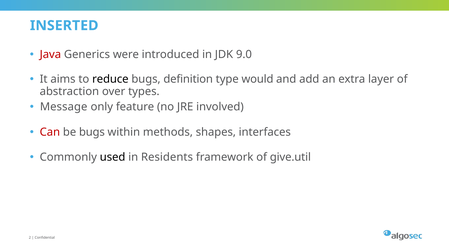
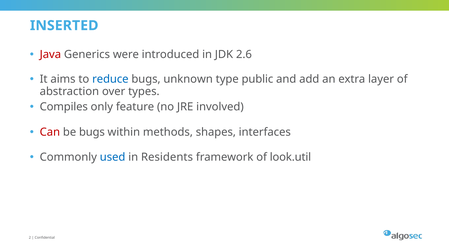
9.0: 9.0 -> 2.6 (244, 55)
reduce colour: black -> blue (110, 79)
definition: definition -> unknown (188, 79)
would: would -> public (257, 79)
Message: Message -> Compiles (64, 107)
used colour: black -> blue (113, 158)
give.util: give.util -> look.util (290, 158)
